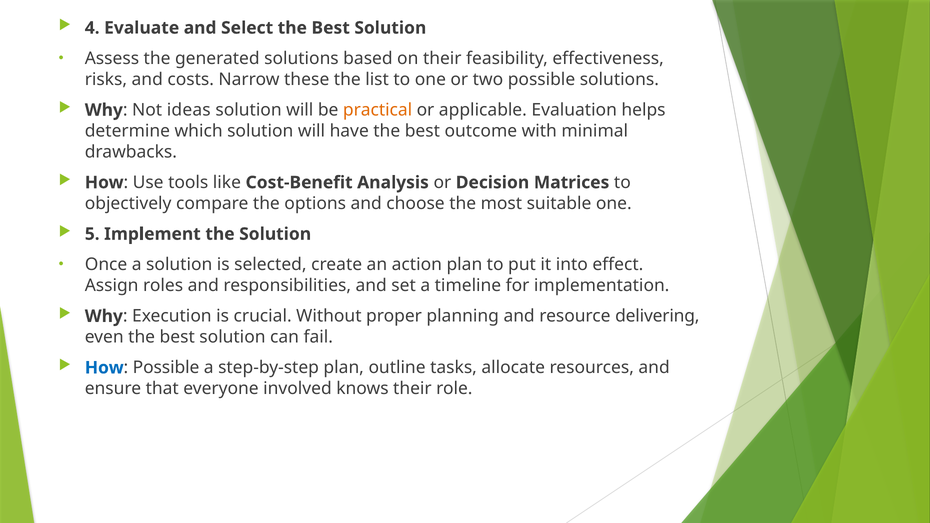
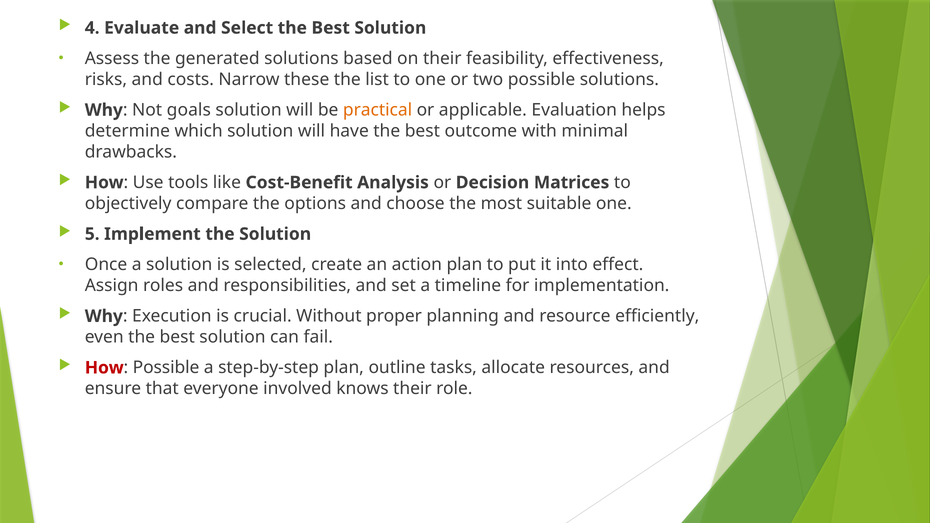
ideas: ideas -> goals (189, 110)
delivering: delivering -> efficiently (657, 316)
How colour: blue -> red (104, 368)
